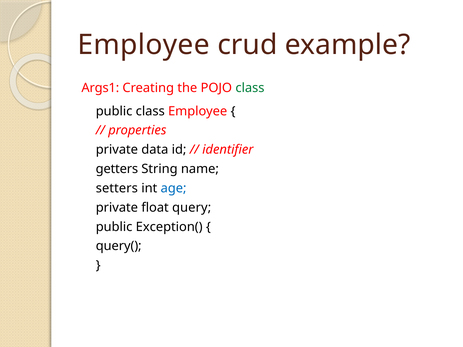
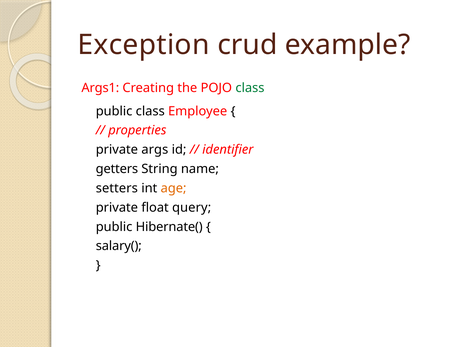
Employee: Employee -> Exception (144, 45)
data: data -> args (155, 150)
age colour: blue -> orange (174, 188)
Exception(: Exception( -> Hibernate( (169, 227)
query(: query( -> salary( (119, 246)
